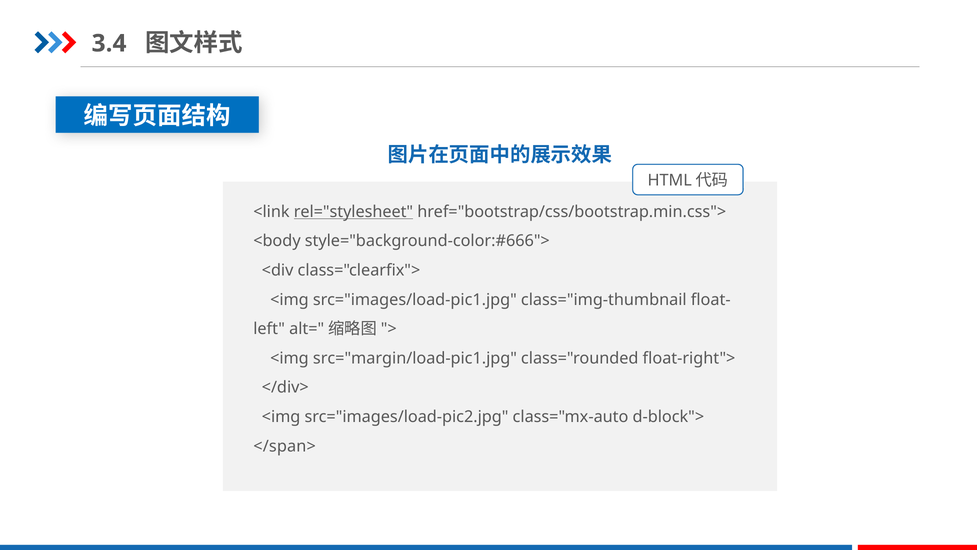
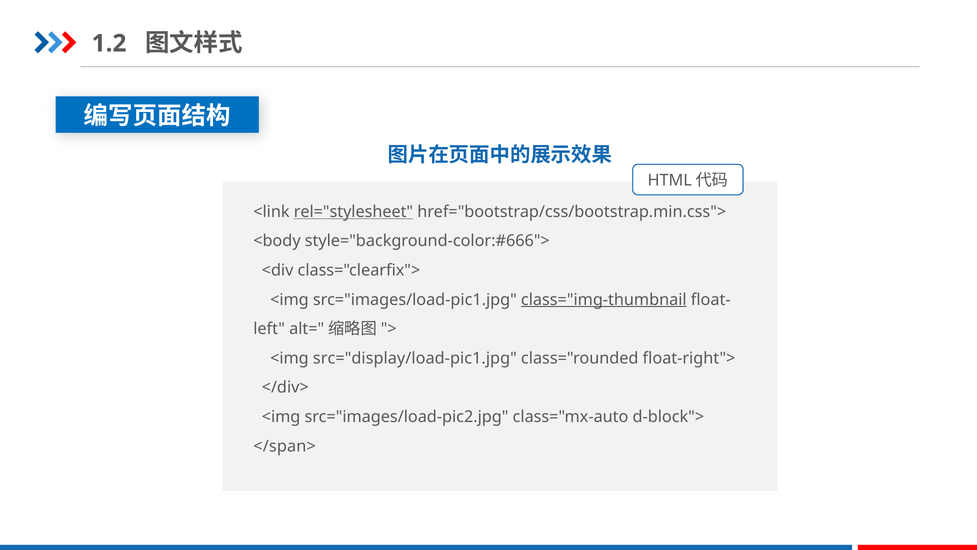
3.4: 3.4 -> 1.2 (109, 43)
class="img-thumbnail underline: none -> present (604, 300)
src="margin/load-pic1.jpg: src="margin/load-pic1.jpg -> src="display/load-pic1.jpg (415, 358)
